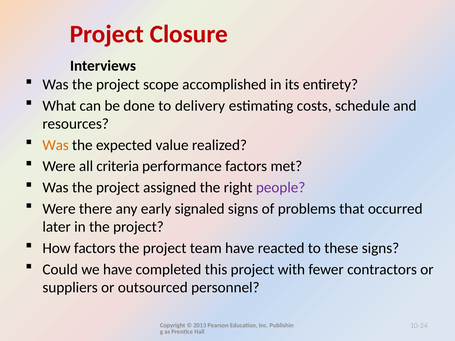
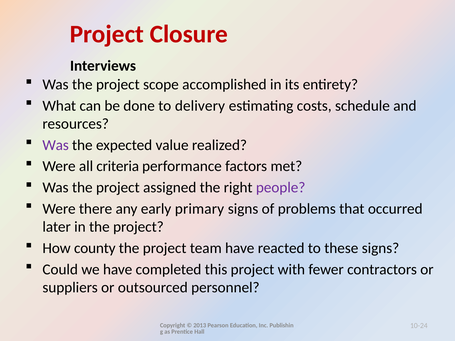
Was colour: orange -> purple (56, 145)
signaled: signaled -> primary (199, 209)
How factors: factors -> county (95, 248)
